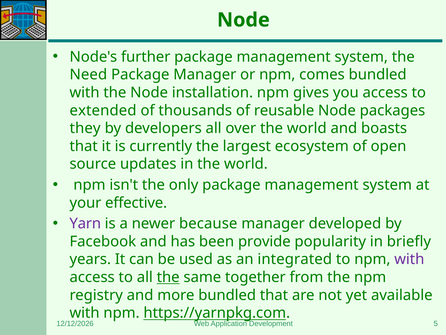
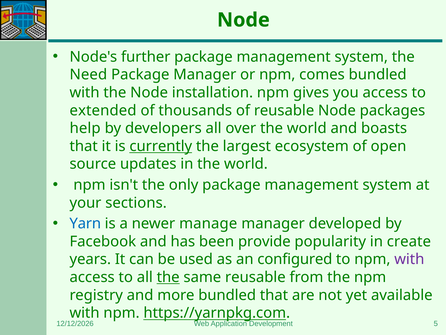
they: they -> help (85, 128)
currently underline: none -> present (161, 146)
effective: effective -> sections (136, 202)
Yarn colour: purple -> blue (85, 223)
because: because -> manage (208, 223)
briefly: briefly -> create (409, 241)
integrated: integrated -> configured (295, 259)
same together: together -> reusable (255, 277)
